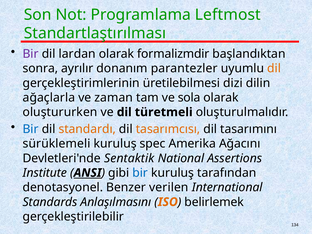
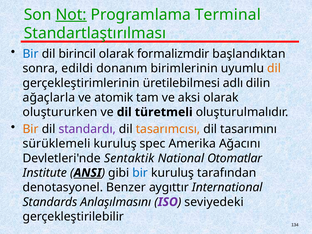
Not underline: none -> present (71, 15)
Leftmost: Leftmost -> Terminal (228, 15)
Bir colour: purple -> blue (31, 54)
lardan: lardan -> birincil (77, 54)
ayrılır: ayrılır -> edildi (77, 68)
parantezler: parantezler -> birimlerinin (184, 68)
dizi: dizi -> adlı (233, 83)
zaman: zaman -> atomik (114, 98)
sola: sola -> aksi (189, 98)
Bir colour: blue -> orange (31, 129)
standardı colour: orange -> purple (87, 129)
Assertions: Assertions -> Otomatlar (235, 158)
verilen: verilen -> aygıttır (169, 187)
ISO colour: orange -> purple (168, 202)
belirlemek: belirlemek -> seviyedeki (214, 202)
